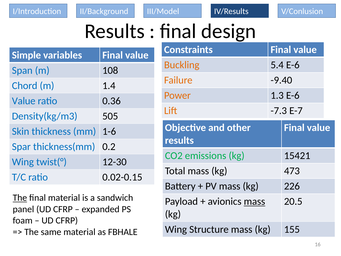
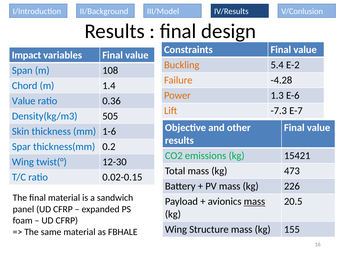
Simple: Simple -> Impact (26, 55)
5.4 E-6: E-6 -> E-2 (293, 65)
-9.40: -9.40 -> -4.28 (281, 80)
The underline: present -> none (20, 198)
